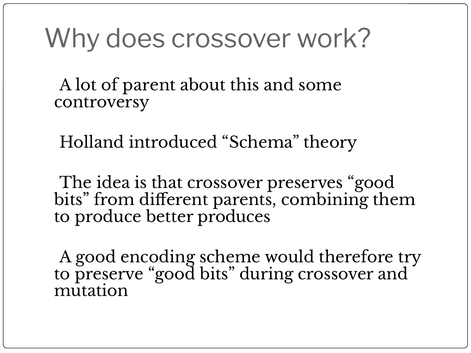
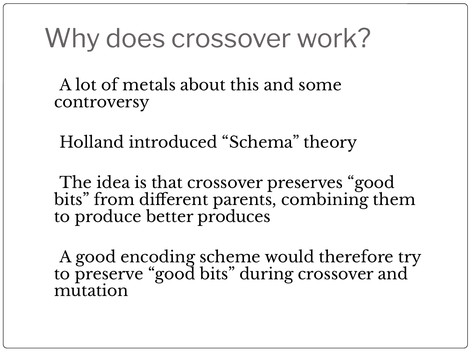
parent: parent -> metals (149, 85)
